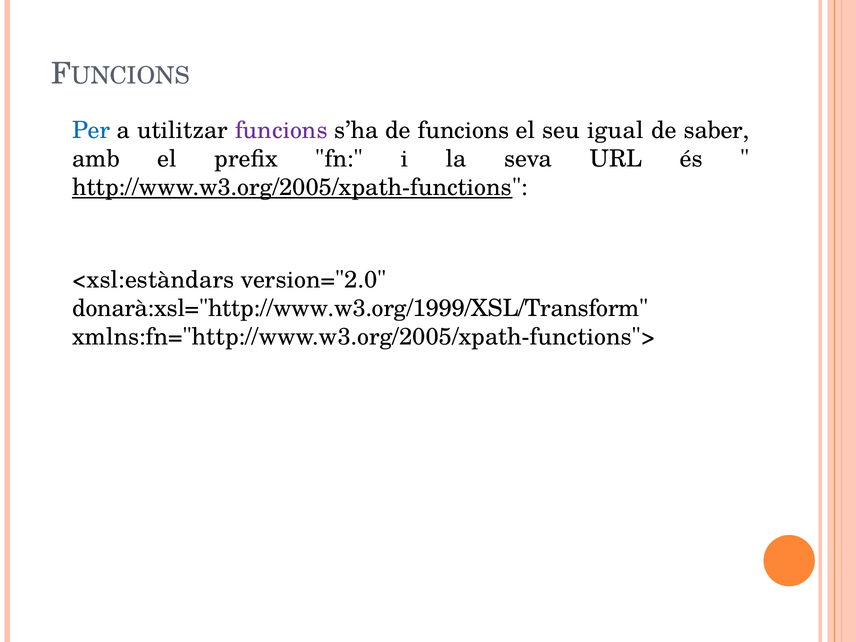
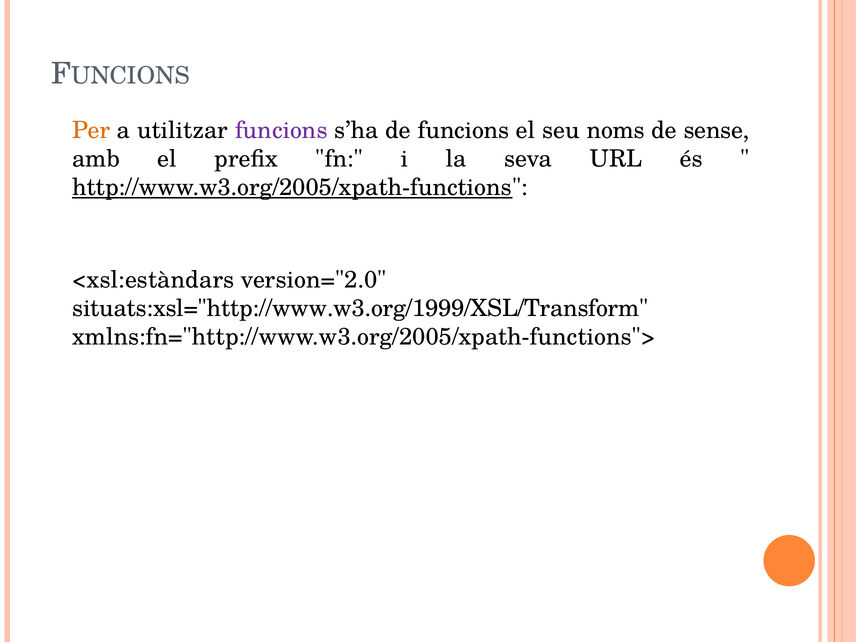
Per colour: blue -> orange (91, 131)
igual: igual -> noms (616, 131)
saber: saber -> sense (717, 131)
donarà:xsl="http://www.w3.org/1999/XSL/Transform: donarà:xsl="http://www.w3.org/1999/XSL/Transform -> situats:xsl="http://www.w3.org/1999/XSL/Transform (360, 308)
